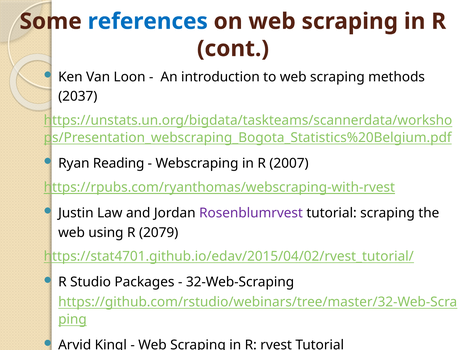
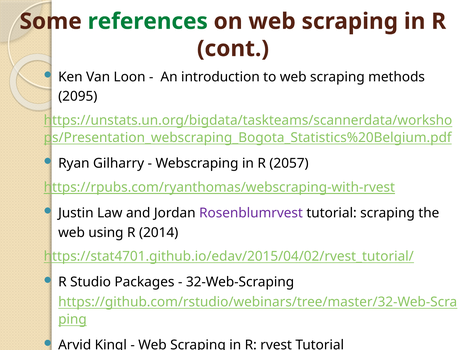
references colour: blue -> green (148, 21)
2037: 2037 -> 2095 (78, 96)
Reading: Reading -> Gilharry (119, 163)
2007: 2007 -> 2057 (289, 163)
2079: 2079 -> 2014 (159, 232)
